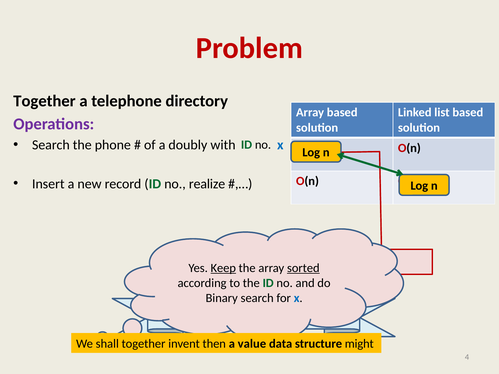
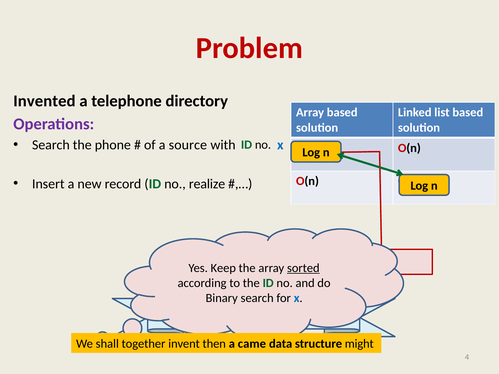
Together: Together -> Invented (44, 101)
doubly: doubly -> source (188, 145)
Keep underline: present -> none (223, 268)
value: value -> came (252, 344)
